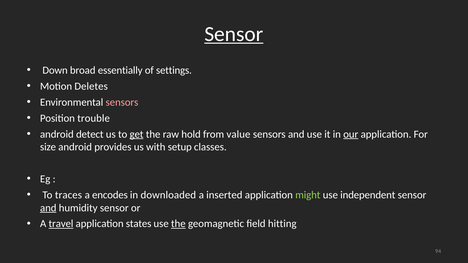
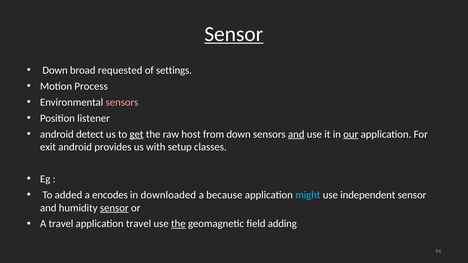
essentially: essentially -> requested (120, 70)
Deletes: Deletes -> Process (91, 86)
trouble: trouble -> listener (94, 118)
hold: hold -> host (191, 134)
from value: value -> down (239, 134)
and underline: none -> present (296, 134)
size: size -> exit (48, 147)
traces: traces -> added (68, 195)
inserted: inserted -> because (224, 195)
might colour: light green -> light blue (308, 195)
and underline: present -> none (48, 208)
sensor underline: none -> present (114, 208)
travel underline: present -> none (61, 224)
application states: states -> travel (139, 224)
hitting: hitting -> adding (282, 224)
